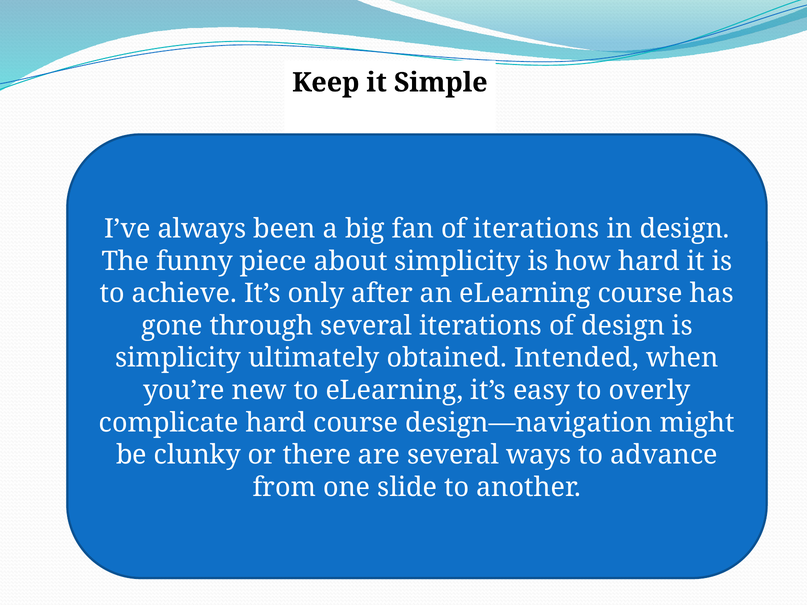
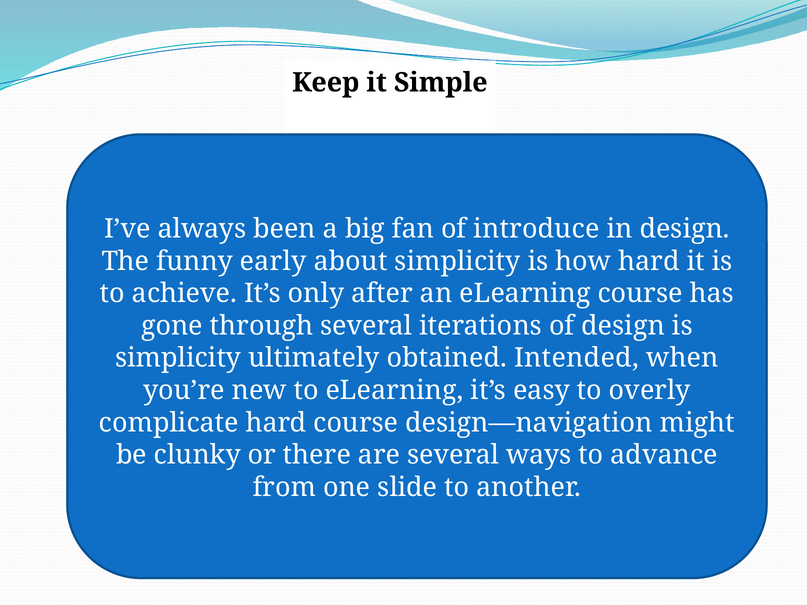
of iterations: iterations -> introduce (536, 229)
piece: piece -> early (273, 261)
